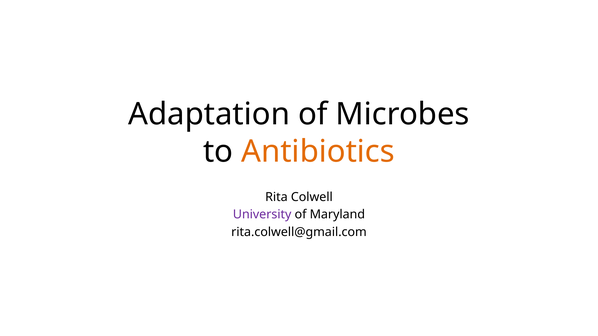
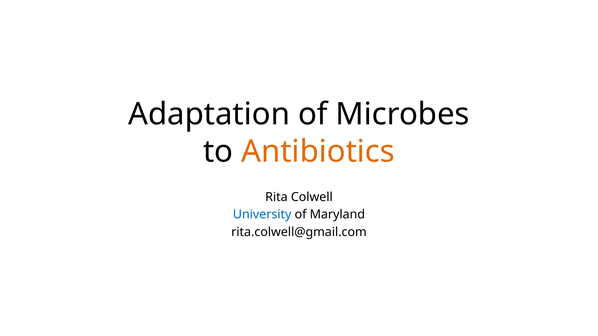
University colour: purple -> blue (262, 215)
